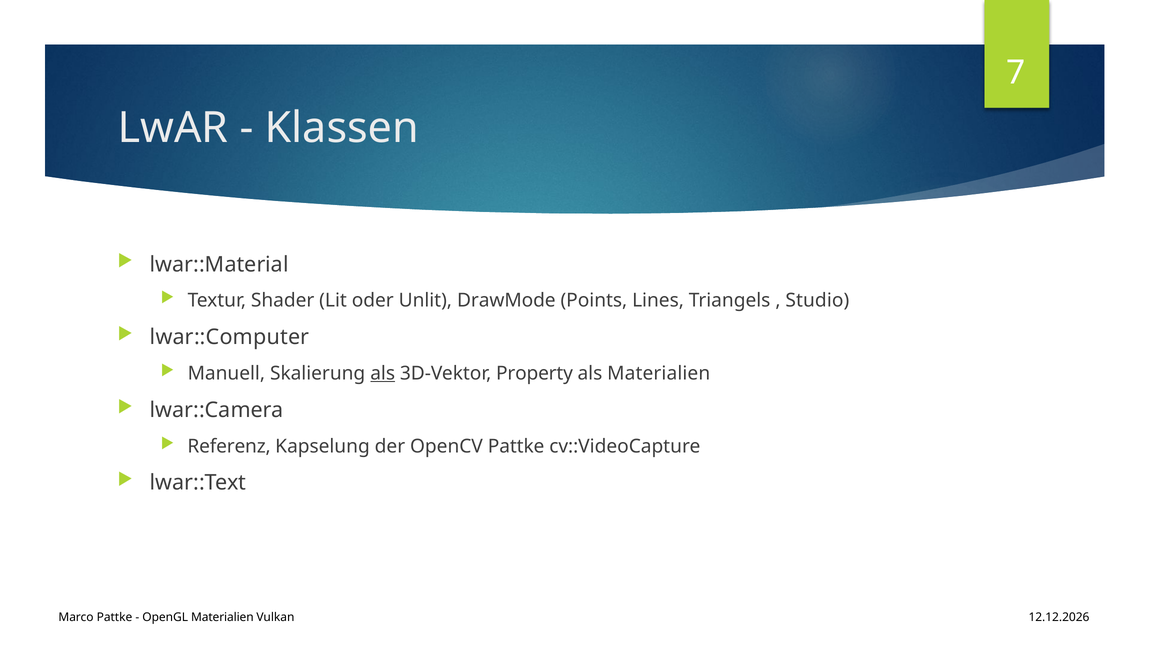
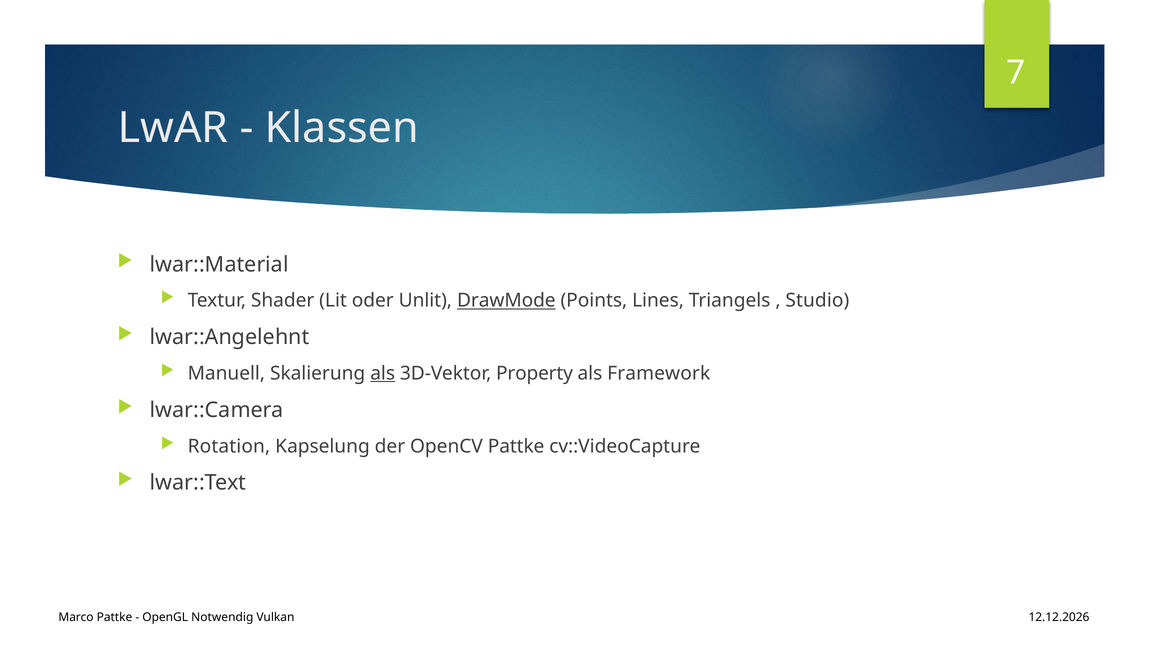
DrawMode underline: none -> present (506, 301)
lwar::Computer: lwar::Computer -> lwar::Angelehnt (230, 337)
als Materialien: Materialien -> Framework (659, 373)
Referenz: Referenz -> Rotation (229, 446)
OpenGL Materialien: Materialien -> Notwendig (222, 617)
